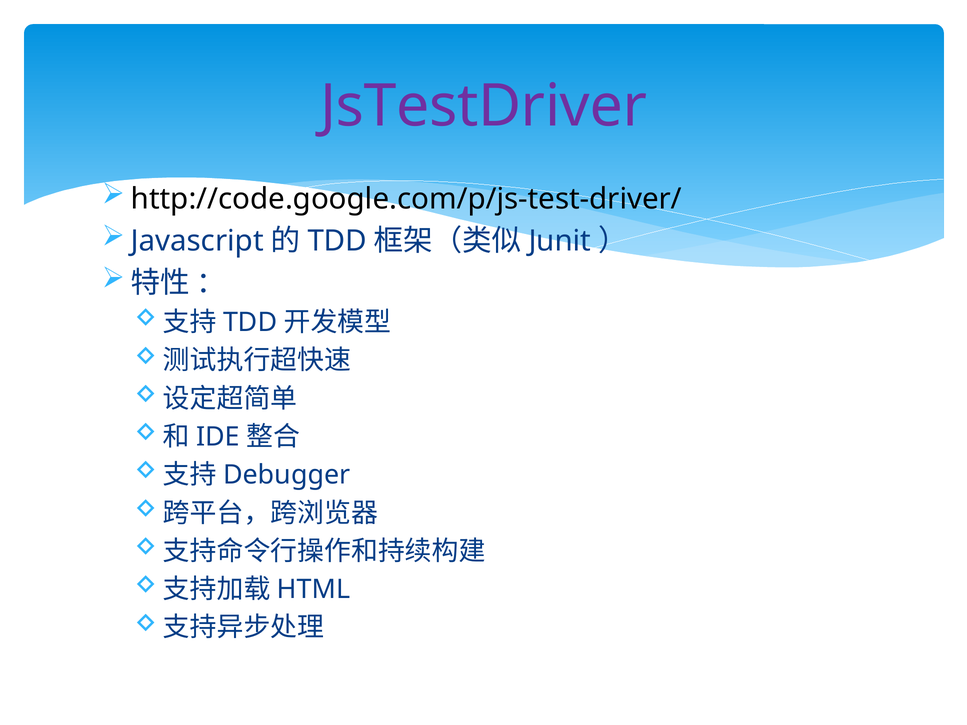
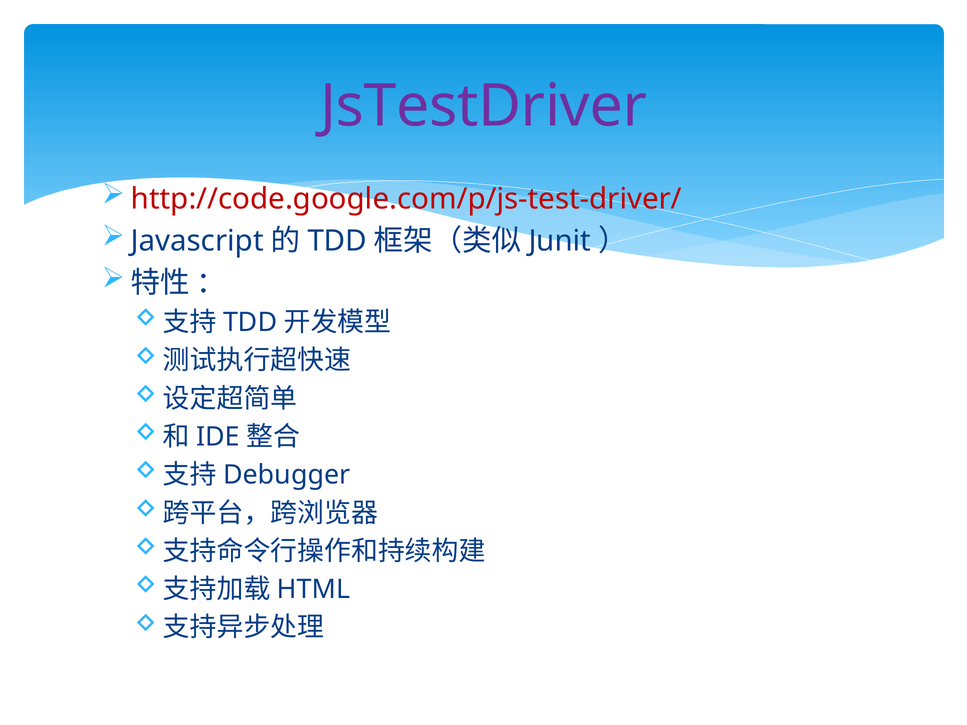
http://code.google.com/p/js-test-driver/ colour: black -> red (406, 199)
